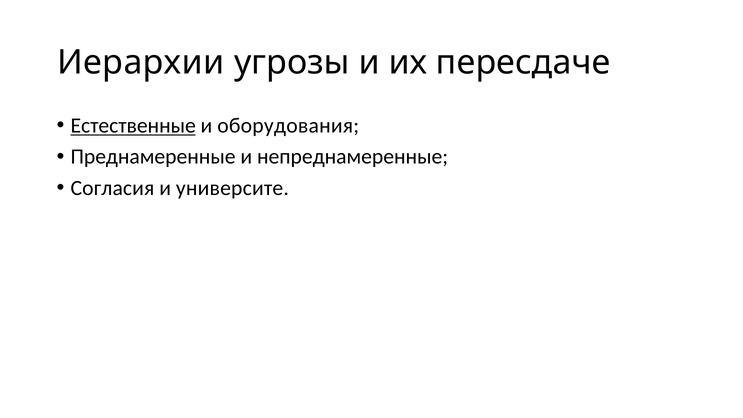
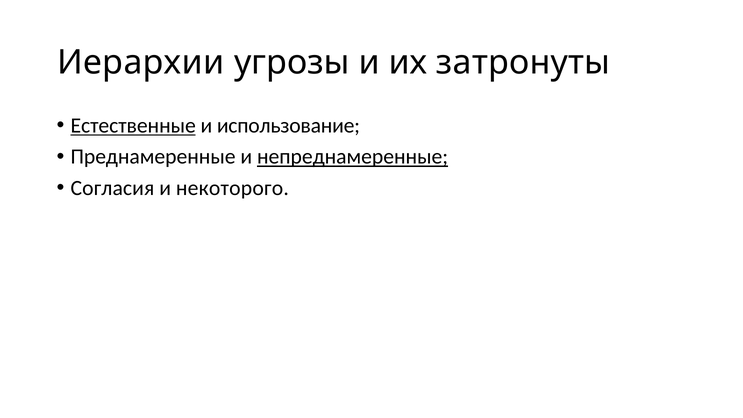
пересдаче: пересдаче -> затронуты (523, 62)
оборудования: оборудования -> использование (288, 126)
непреднамеренные underline: none -> present (353, 157)
университе: университе -> некоторого (232, 188)
